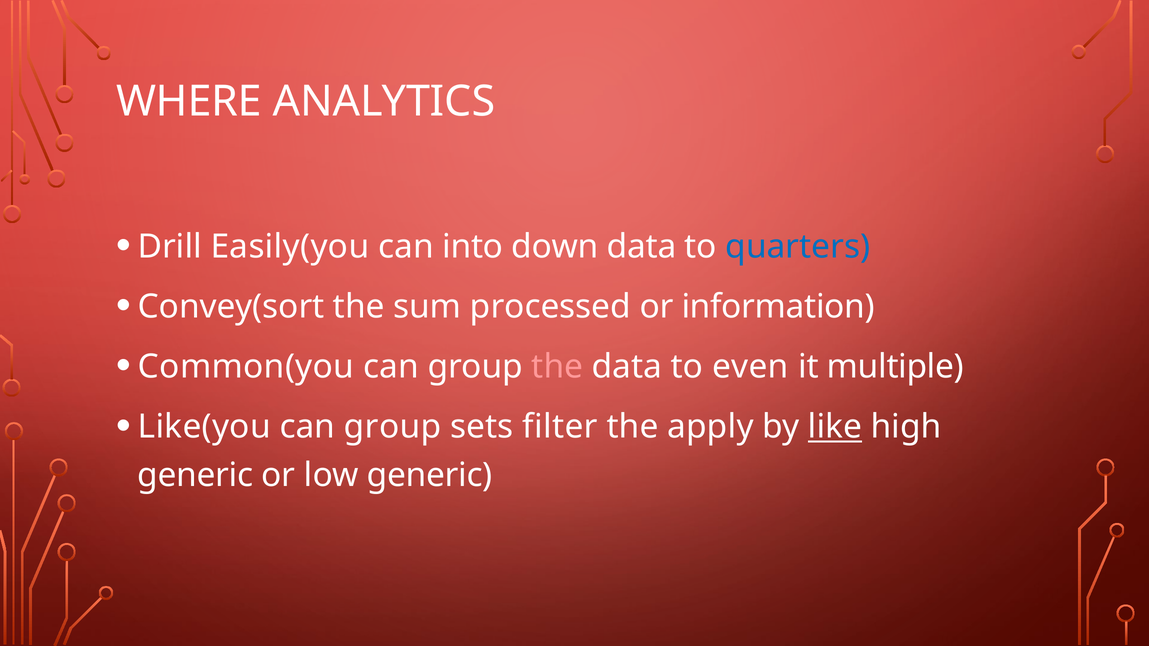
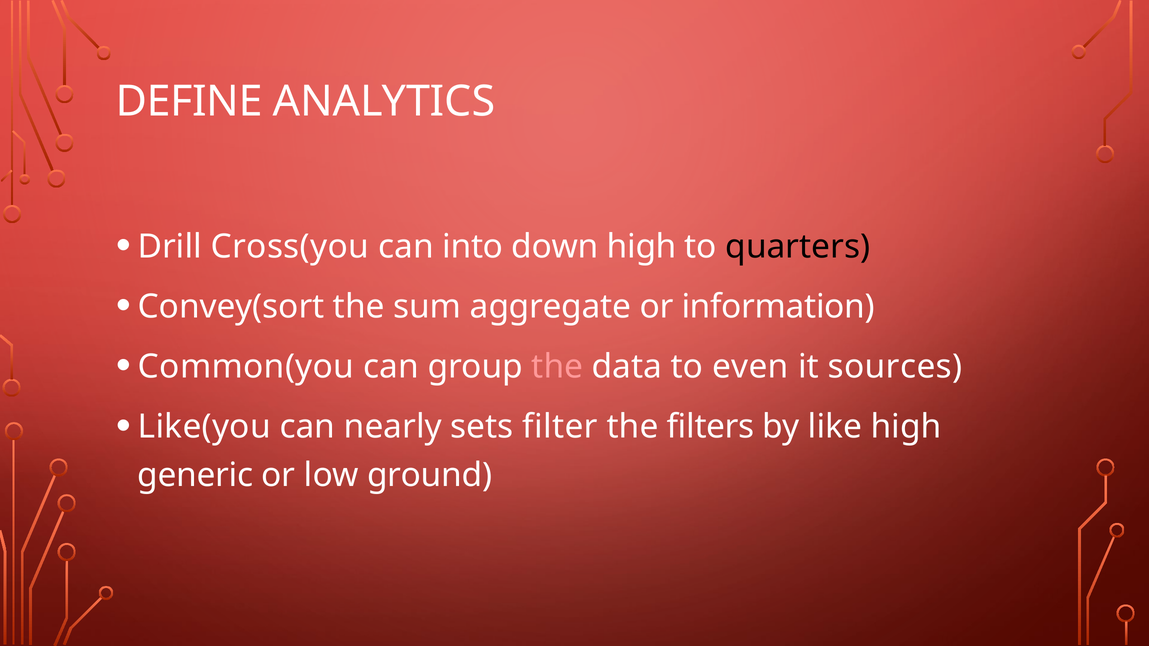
WHERE: WHERE -> DEFINE (189, 102)
Easily(you: Easily(you -> Cross(you (290, 247)
down data: data -> high (642, 247)
quarters colour: blue -> black (798, 247)
processed: processed -> aggregate (551, 307)
multiple: multiple -> sources (895, 367)
group: group -> nearly (393, 427)
apply: apply -> filters (711, 427)
like underline: present -> none (835, 427)
low generic: generic -> ground (430, 475)
